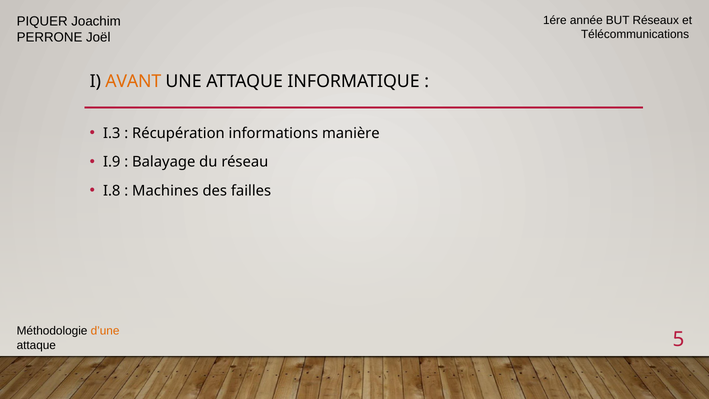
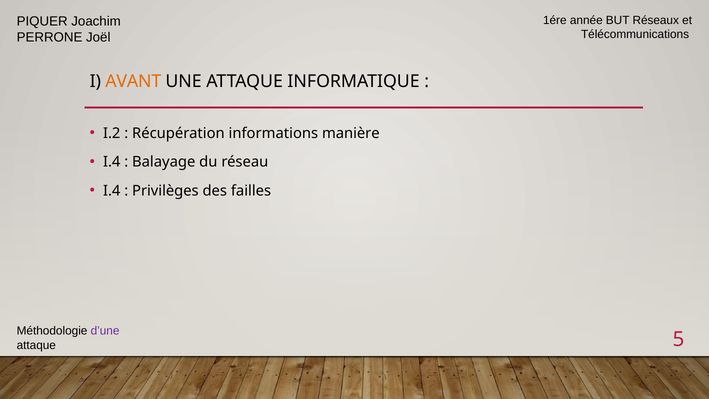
I.3: I.3 -> I.2 (112, 133)
I.9: I.9 -> I.4 (112, 162)
I.8: I.8 -> I.4 (112, 191)
Machines: Machines -> Privilèges (165, 191)
d’une colour: orange -> purple (105, 331)
